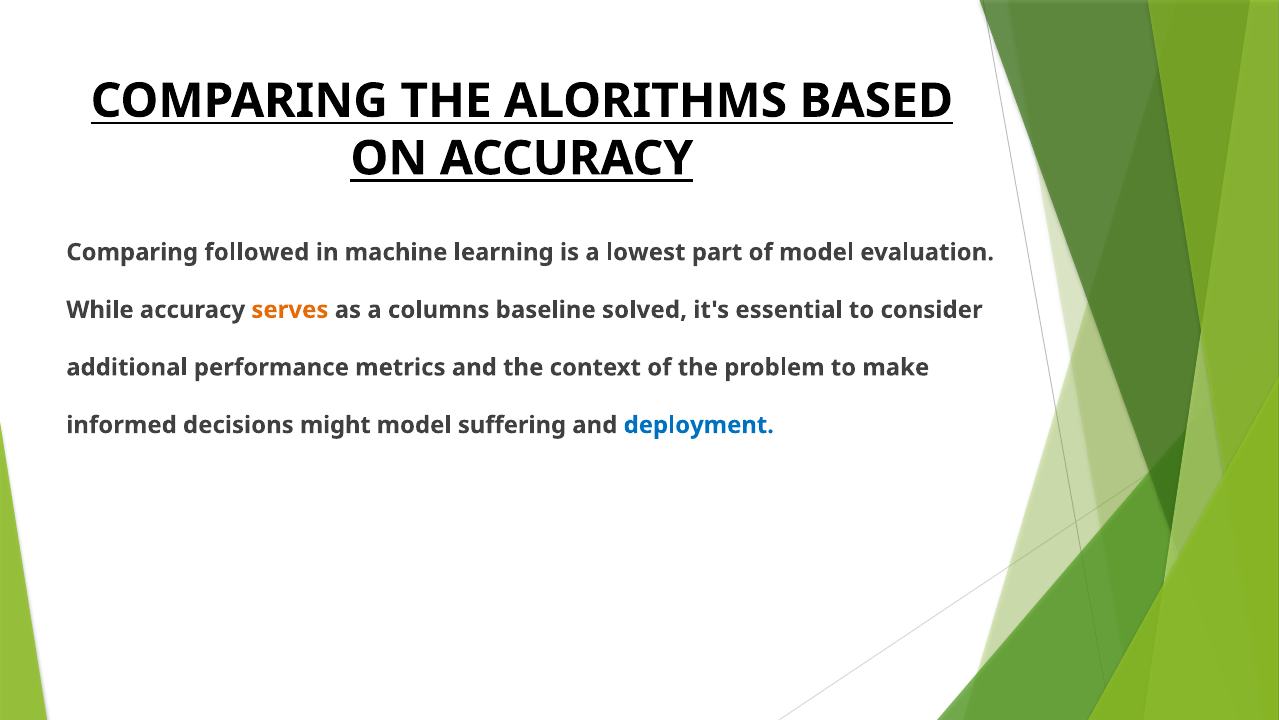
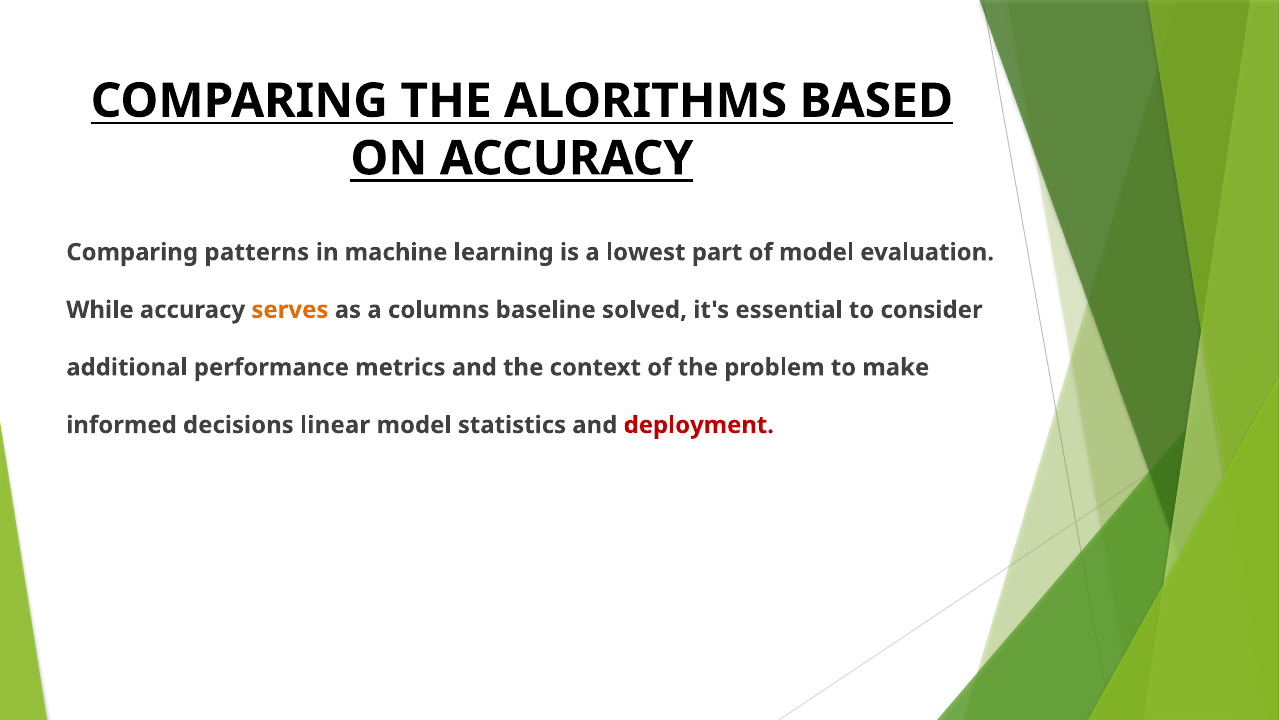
followed: followed -> patterns (257, 252)
might: might -> linear (335, 425)
suffering: suffering -> statistics (512, 425)
deployment colour: blue -> red (699, 425)
